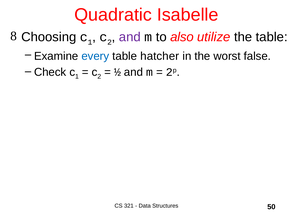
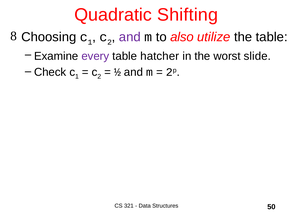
Isabelle: Isabelle -> Shifting (188, 15)
every colour: blue -> purple (95, 56)
false: false -> slide (257, 56)
